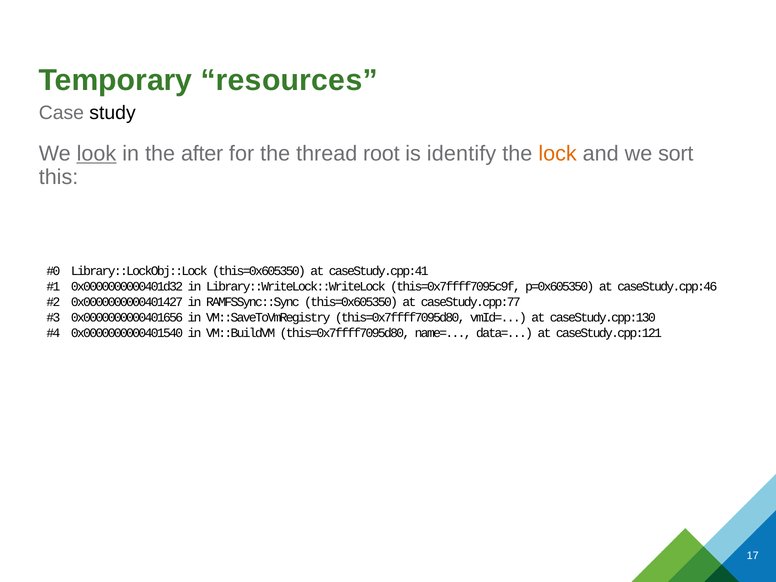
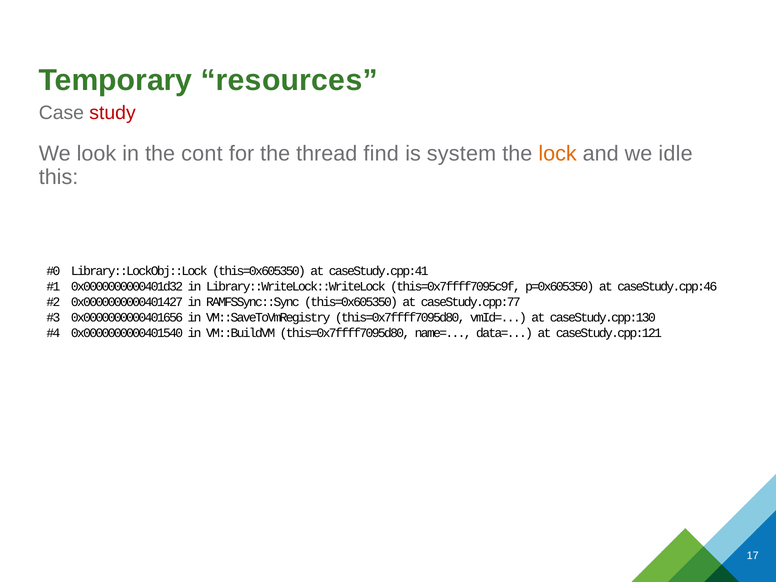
study colour: black -> red (113, 113)
look underline: present -> none (96, 154)
after: after -> cont (202, 154)
root: root -> find (381, 154)
identify: identify -> system (462, 154)
sort: sort -> idle (676, 154)
